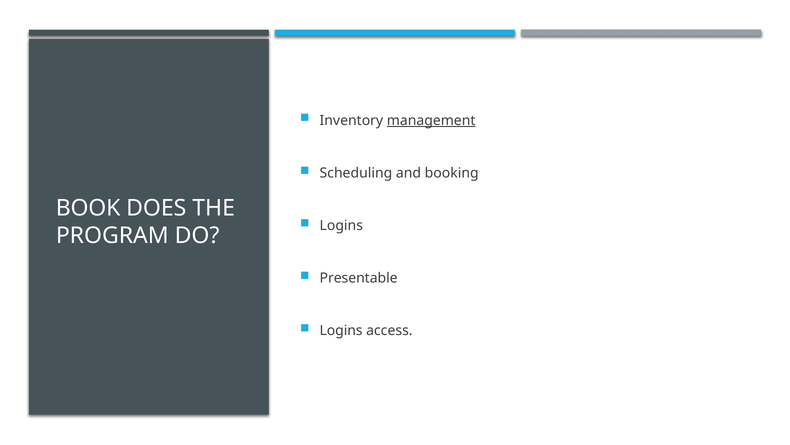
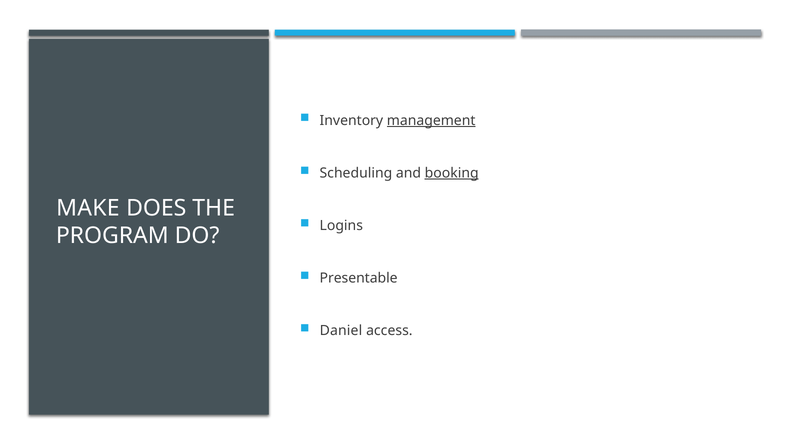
booking underline: none -> present (452, 173)
BOOK: BOOK -> MAKE (88, 208)
Logins: Logins -> Daniel (341, 330)
